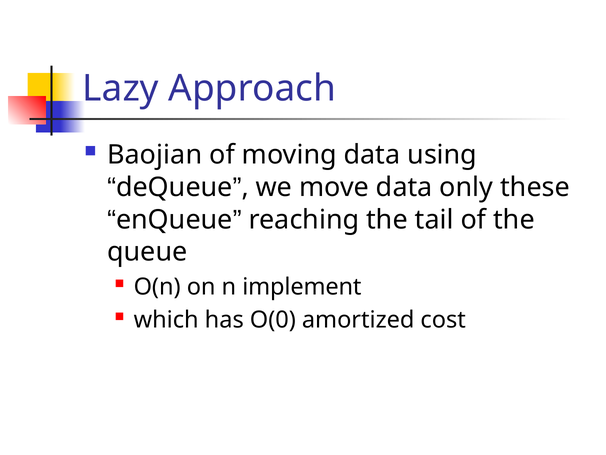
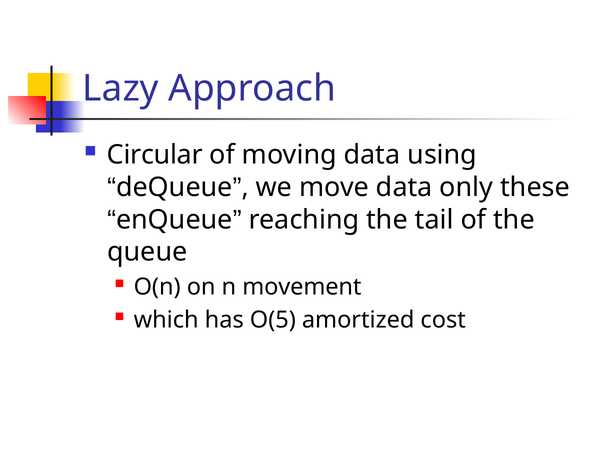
Baojian: Baojian -> Circular (155, 155)
implement: implement -> movement (302, 287)
O(0: O(0 -> O(5 (273, 320)
